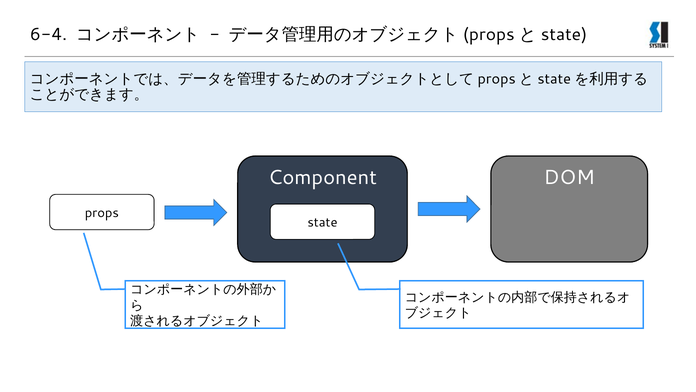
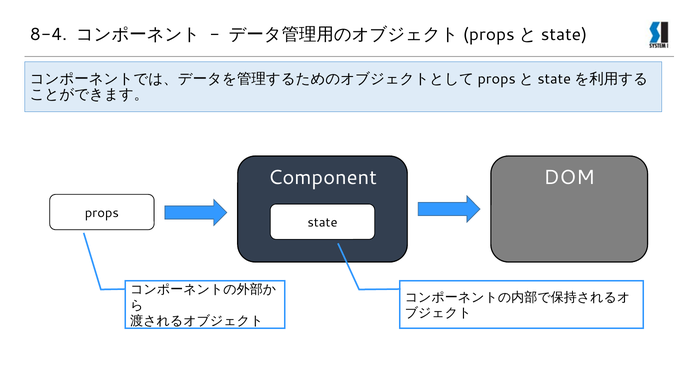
6-4: 6-4 -> 8-4 (48, 35)
